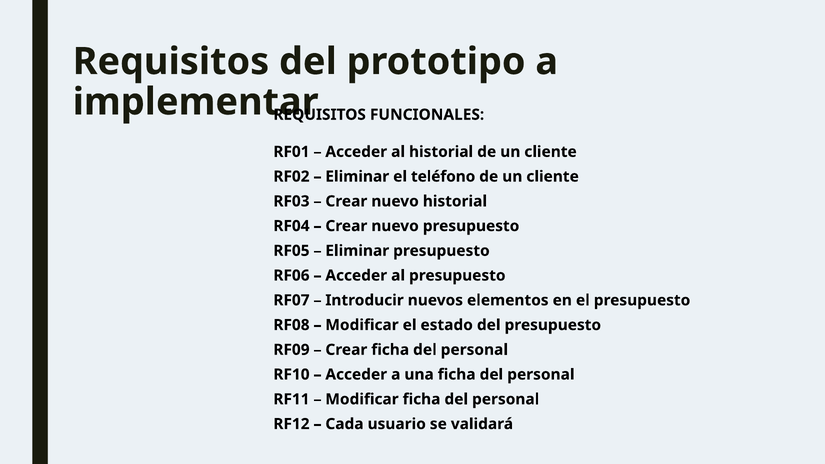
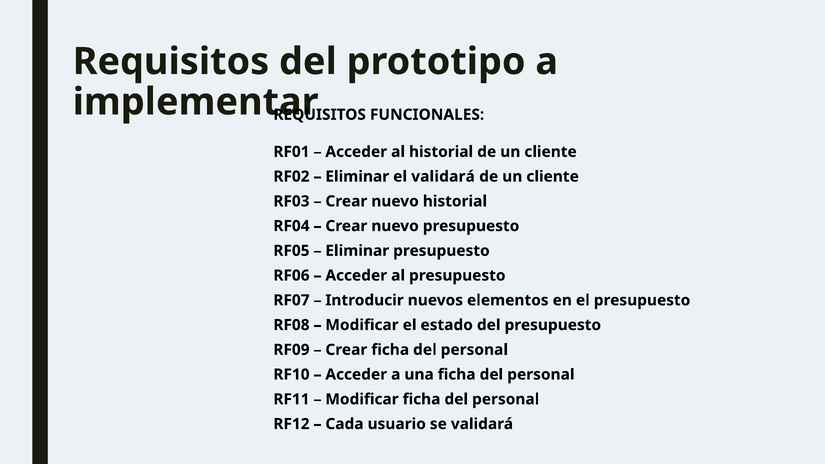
el teléfono: teléfono -> validará (443, 177)
